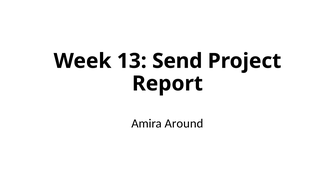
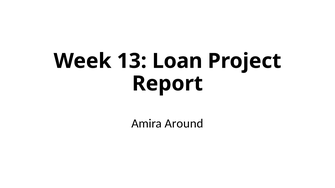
Send: Send -> Loan (177, 61)
